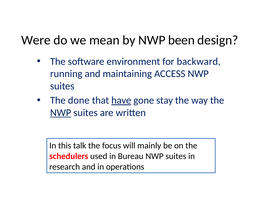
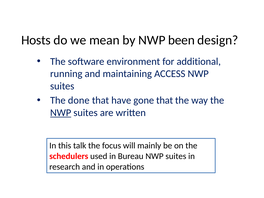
Were: Were -> Hosts (36, 40)
backward: backward -> additional (199, 61)
have underline: present -> none (121, 100)
gone stay: stay -> that (165, 100)
